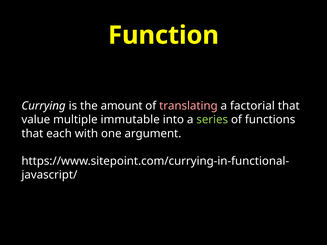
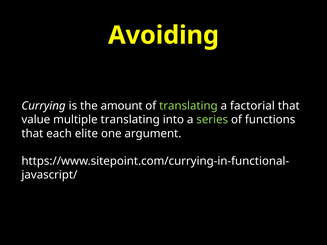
Function: Function -> Avoiding (164, 35)
translating colour: pink -> light green (188, 106)
multiple immutable: immutable -> translating (130, 120)
with: with -> elite (86, 134)
